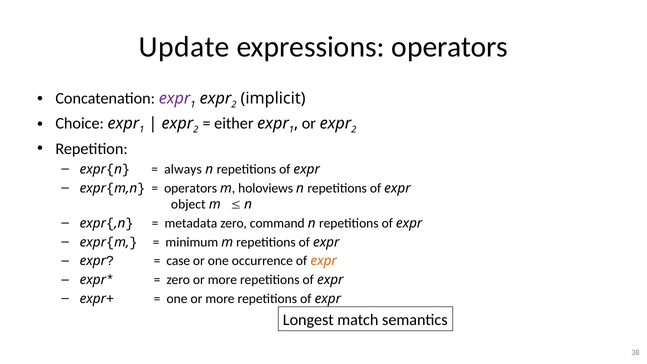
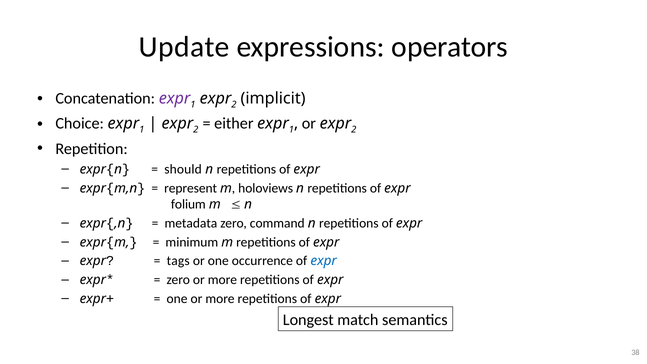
always: always -> should (183, 169)
operators: operators -> represent (191, 188)
object: object -> folium (188, 204)
case: case -> tags (178, 261)
expr colour: orange -> blue (324, 261)
